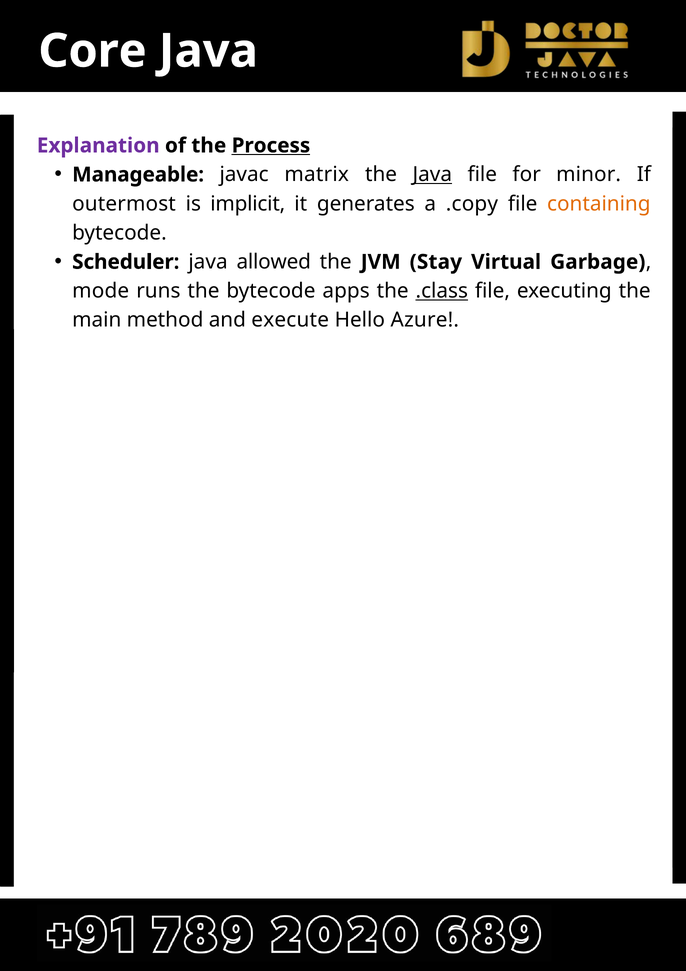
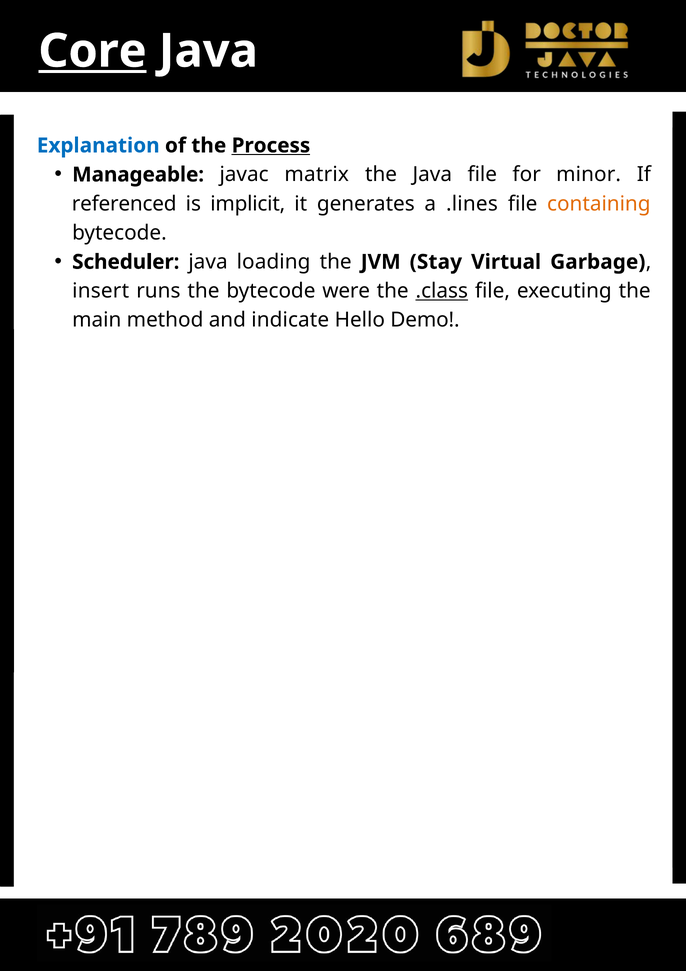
Core underline: none -> present (93, 51)
Explanation colour: purple -> blue (98, 146)
Java underline: present -> none (432, 175)
outermost: outermost -> referenced (124, 204)
.copy: .copy -> .lines (472, 204)
allowed: allowed -> loading (274, 262)
mode: mode -> insert (101, 291)
apps: apps -> were (346, 291)
execute: execute -> indicate (290, 320)
Azure: Azure -> Demo (425, 320)
